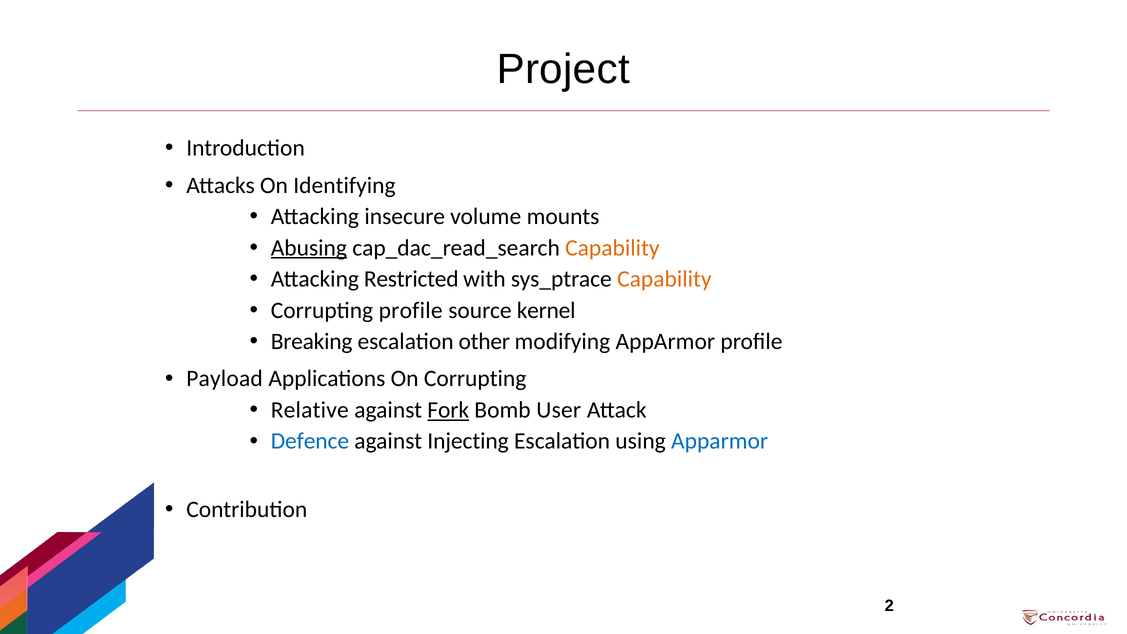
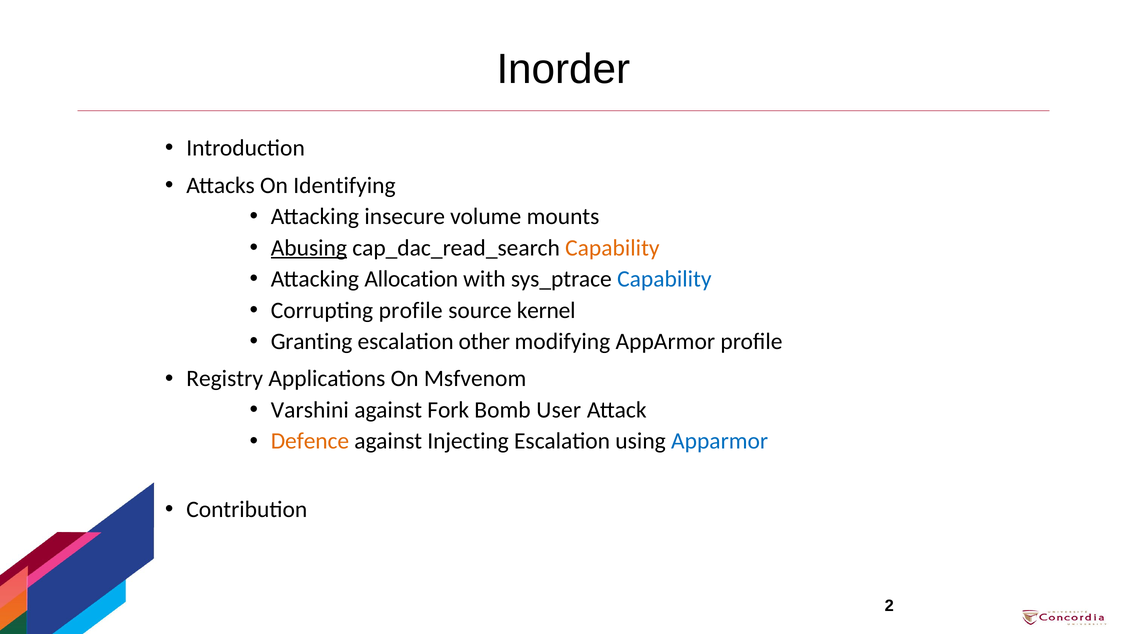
Project: Project -> Inorder (563, 69)
Restricted: Restricted -> Allocation (411, 279)
Capability colour: orange -> blue (664, 279)
Breaking: Breaking -> Granting (312, 342)
Payload: Payload -> Registry (225, 379)
On Corrupting: Corrupting -> Msfvenom (475, 379)
Relative: Relative -> Varshini (310, 410)
Fork underline: present -> none (448, 410)
Defence colour: blue -> orange (310, 441)
